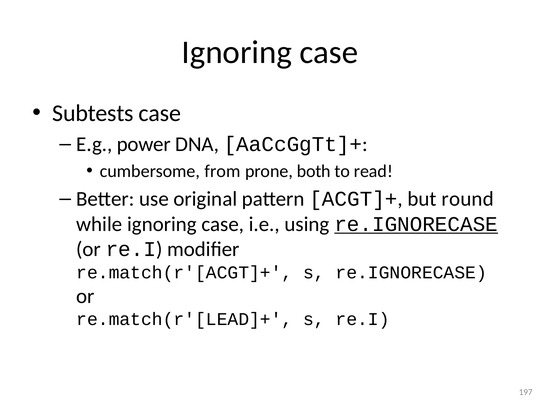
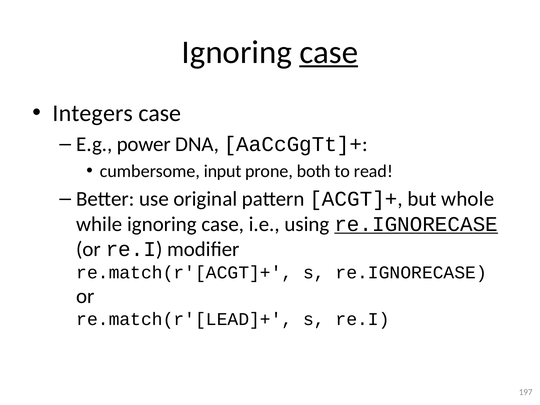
case underline: none -> present (329, 52)
Subtests: Subtests -> Integers (93, 113)
from: from -> input (223, 171)
round: round -> whole (468, 199)
